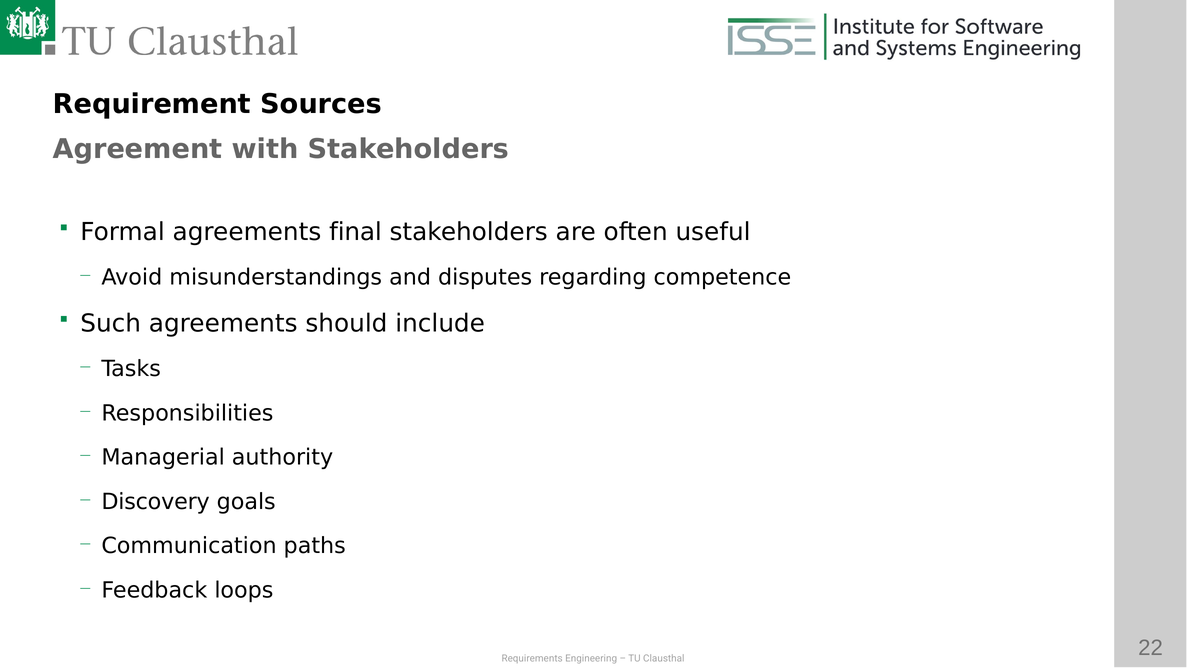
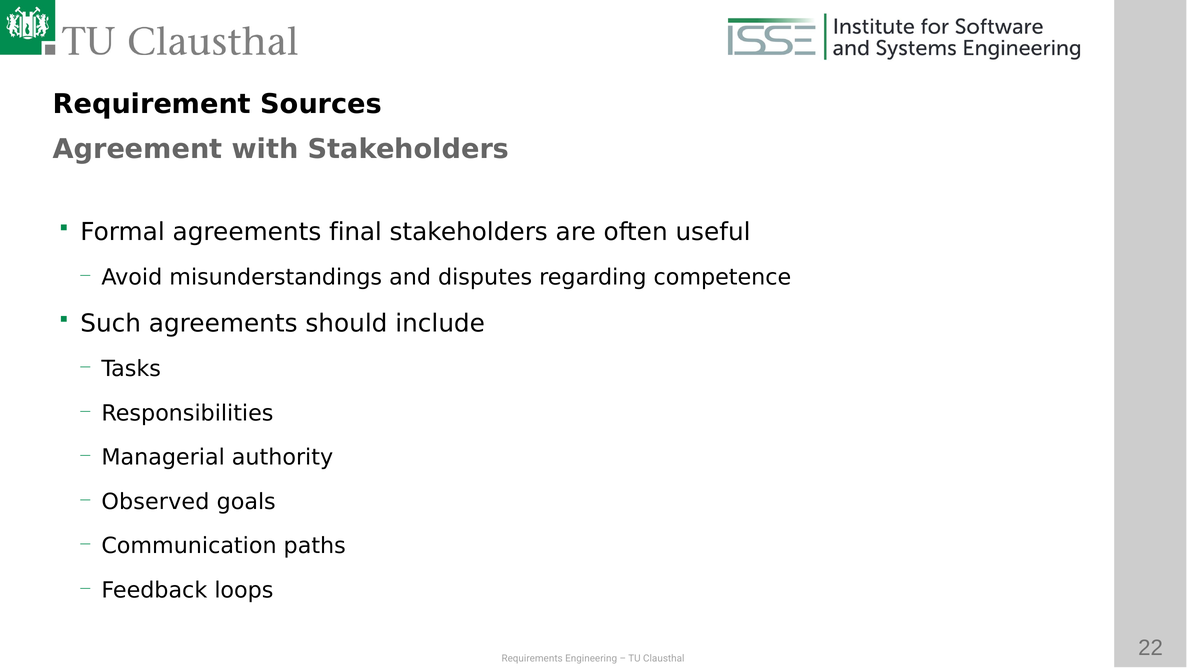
Discovery: Discovery -> Observed (155, 502)
